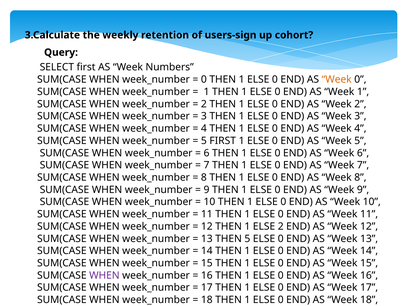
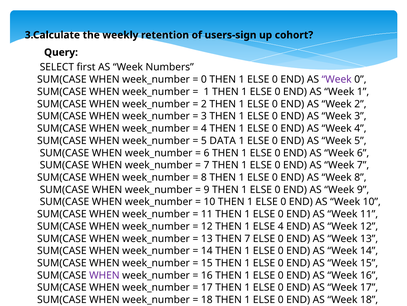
Week colour: orange -> purple (337, 79)
5 FIRST: FIRST -> DATA (223, 140)
ELSE 2: 2 -> 4 (281, 226)
THEN 5: 5 -> 7 (247, 238)
